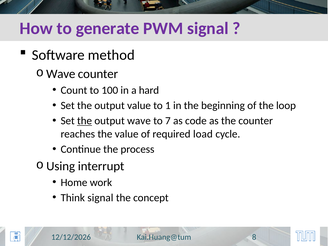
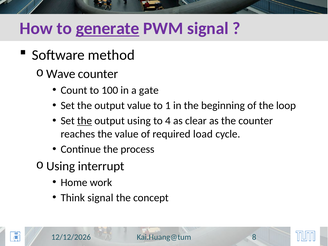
generate underline: none -> present (108, 29)
hard: hard -> gate (149, 90)
output wave: wave -> using (139, 121)
7: 7 -> 4 (168, 121)
code: code -> clear (196, 121)
